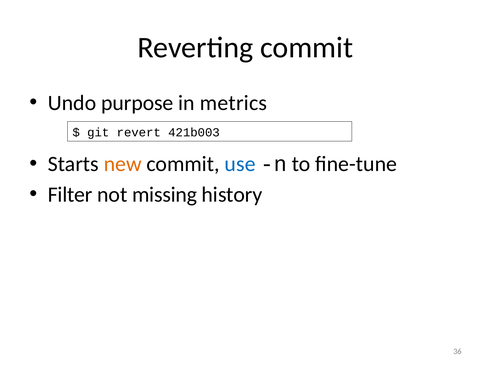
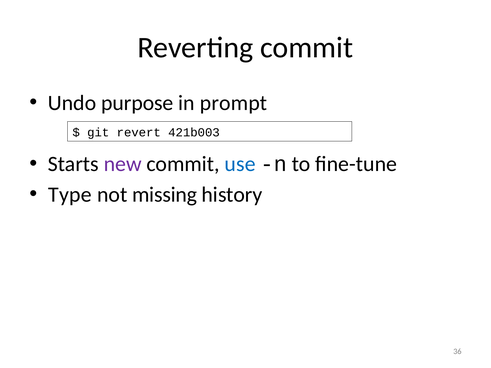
metrics: metrics -> prompt (233, 103)
new colour: orange -> purple (123, 164)
Filter: Filter -> Type (70, 195)
